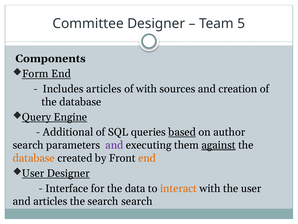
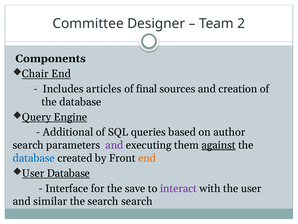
5: 5 -> 2 (241, 23)
Form: Form -> Chair (35, 74)
of with: with -> final (147, 89)
based underline: present -> none (182, 132)
database colour: orange -> blue (34, 158)
User Designer: Designer -> Database (68, 173)
data: data -> save (135, 188)
interact colour: orange -> purple (178, 188)
and articles: articles -> similar (50, 201)
